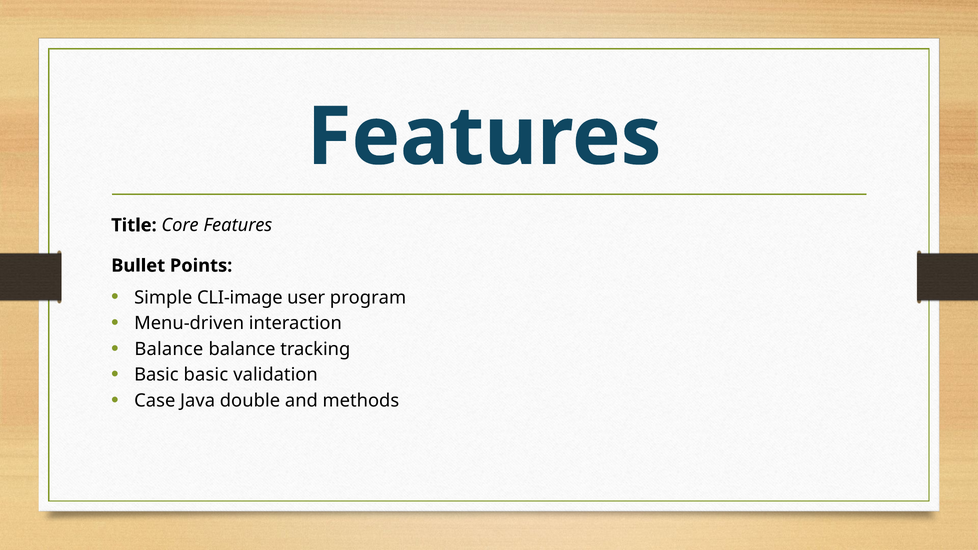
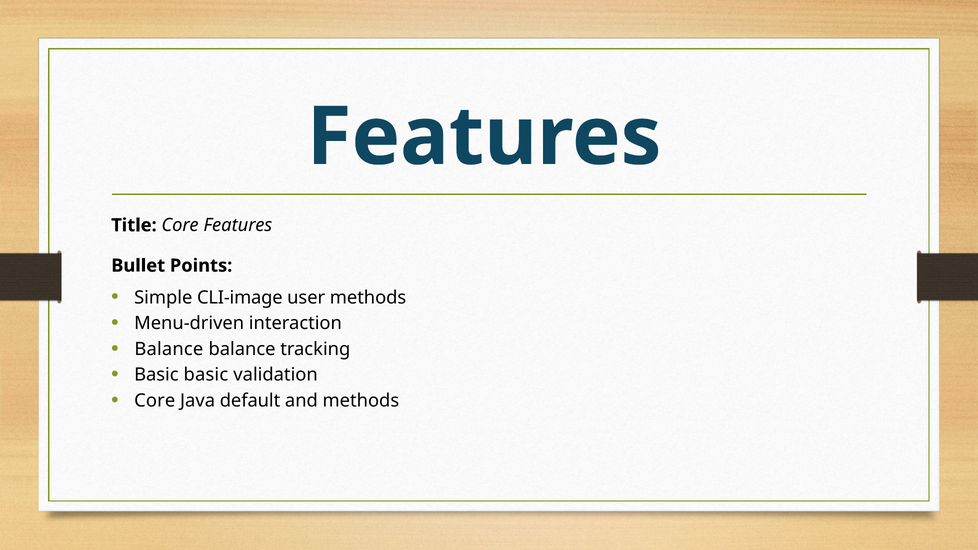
user program: program -> methods (368, 298)
Case: Case -> Core (155, 401)
double: double -> default (250, 401)
